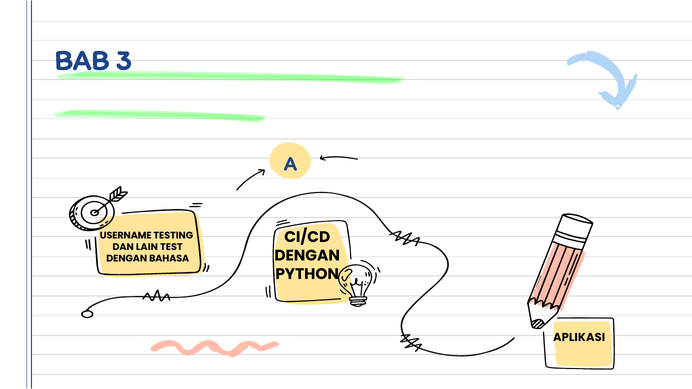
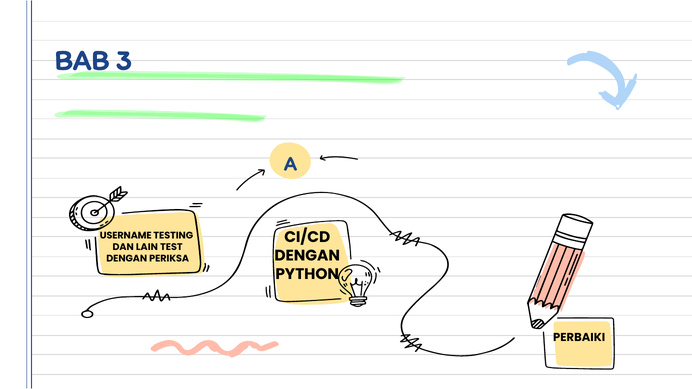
BAHASA: BAHASA -> PERIKSA (169, 259)
APLIKASI: APLIKASI -> PERBAIKI (579, 337)
